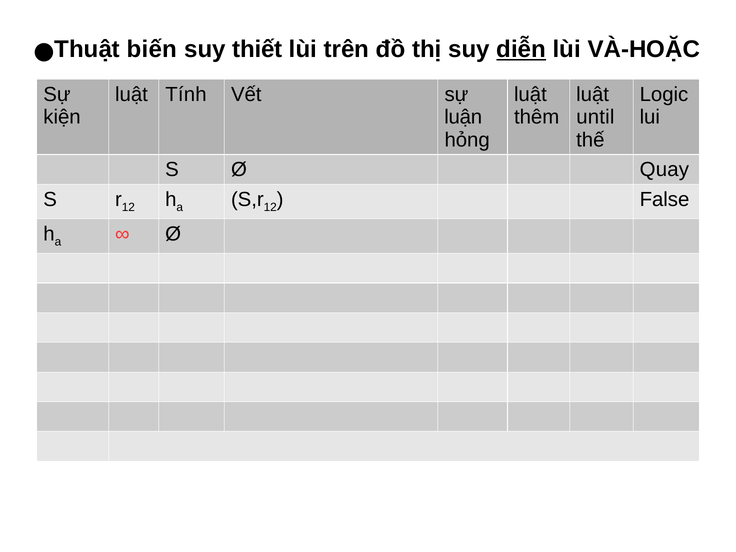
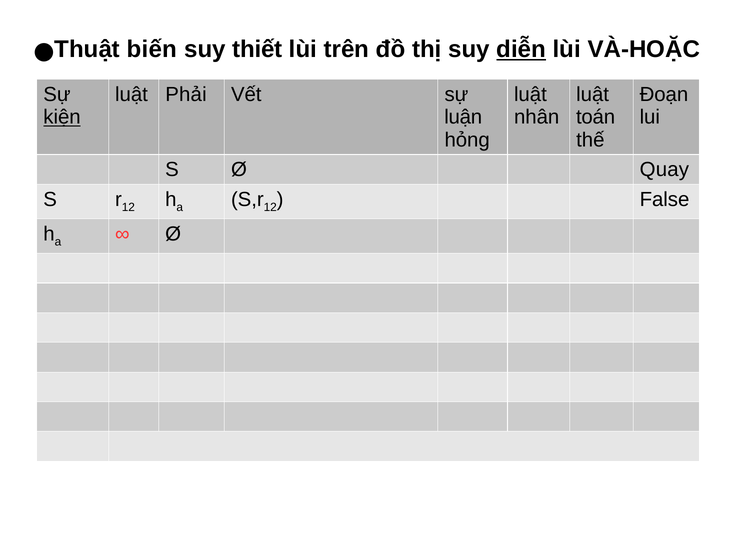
Tính: Tính -> Phải (186, 94)
Logic: Logic -> Đoạn (664, 94)
kiện underline: none -> present (62, 117)
thêm: thêm -> nhân (537, 117)
until: until -> toán (596, 117)
